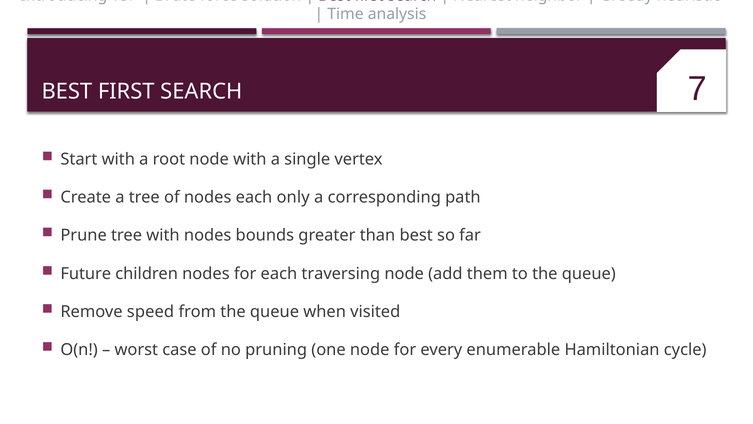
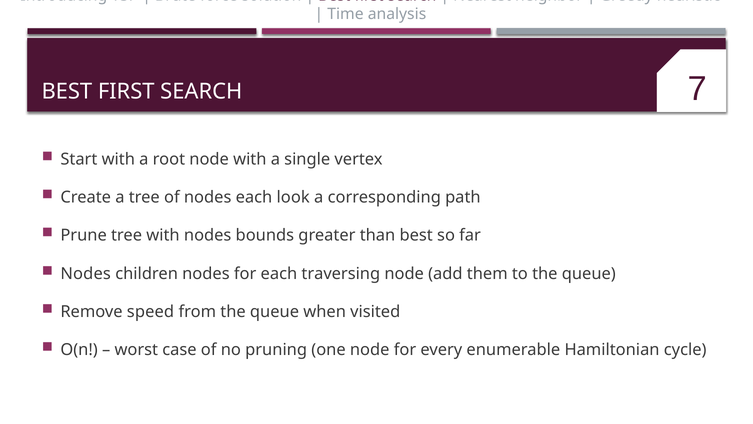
only: only -> look (293, 197)
Future: Future -> Nodes (86, 273)
